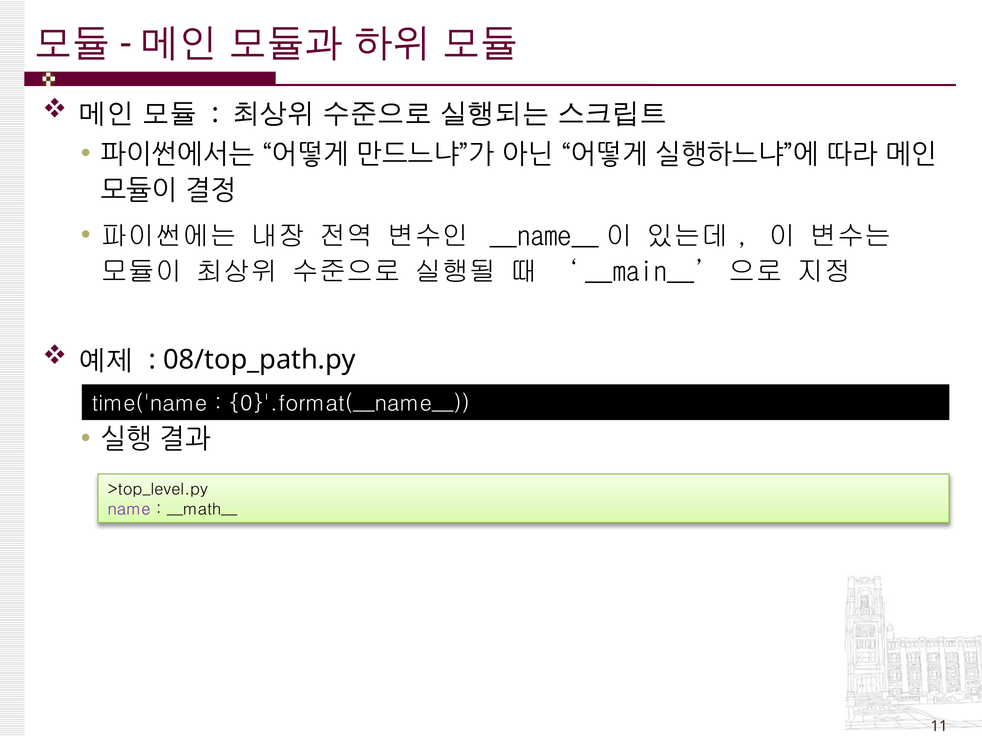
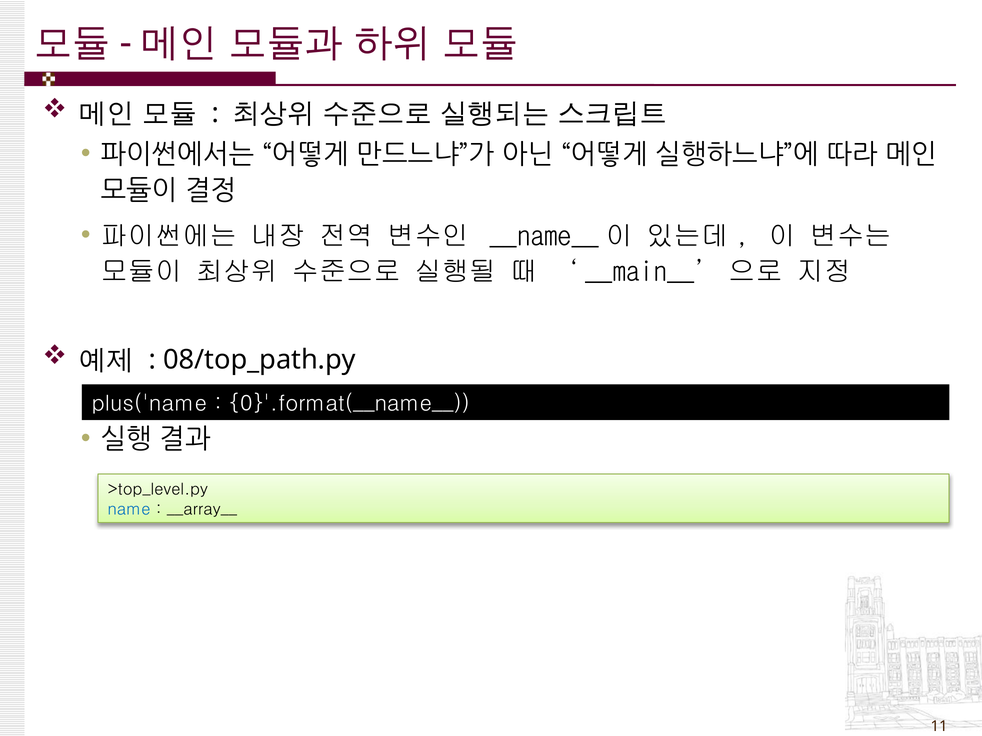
time('name: time('name -> plus('name (149, 404)
name colour: purple -> blue (129, 510)
__math__: __math__ -> __array__ (202, 510)
